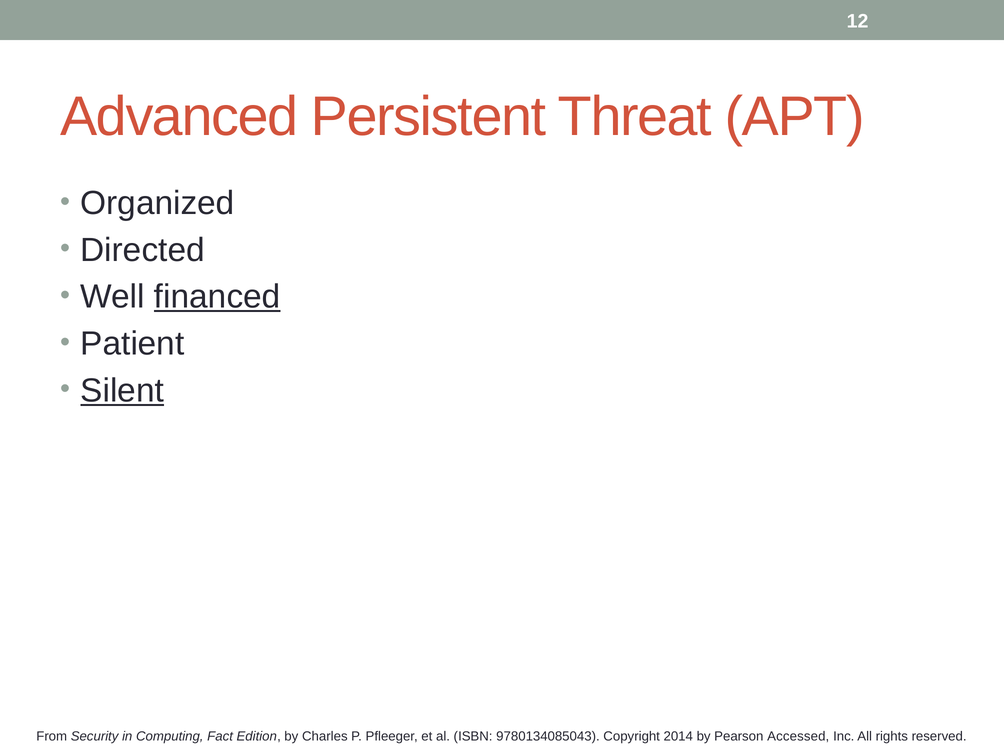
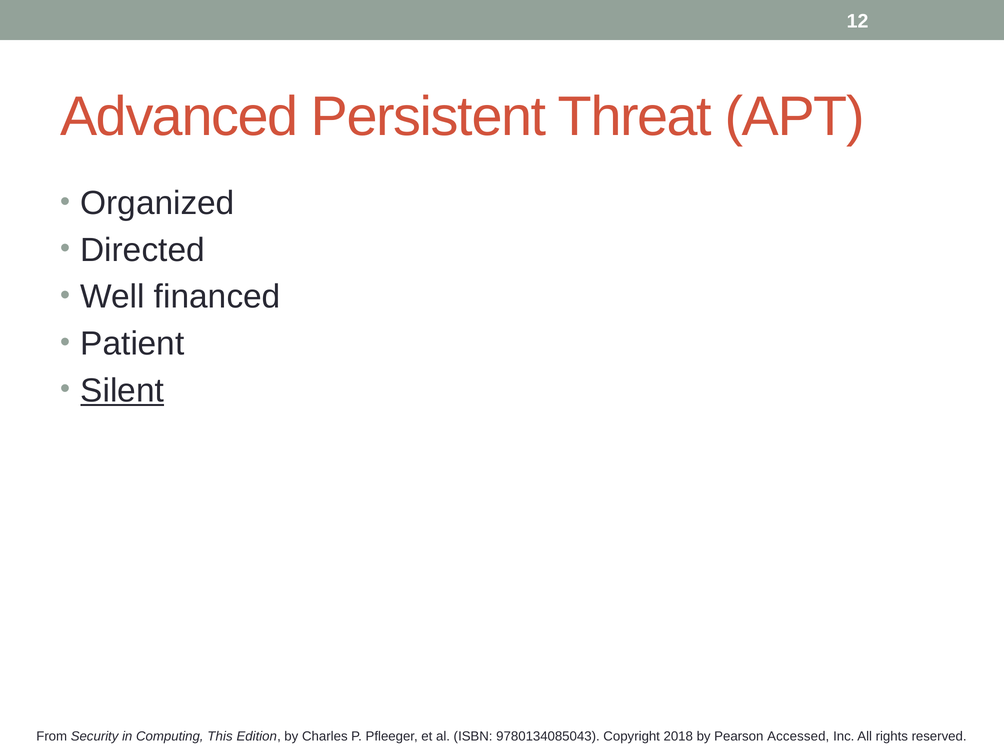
financed underline: present -> none (217, 297)
Fact: Fact -> This (220, 736)
2014: 2014 -> 2018 (678, 736)
